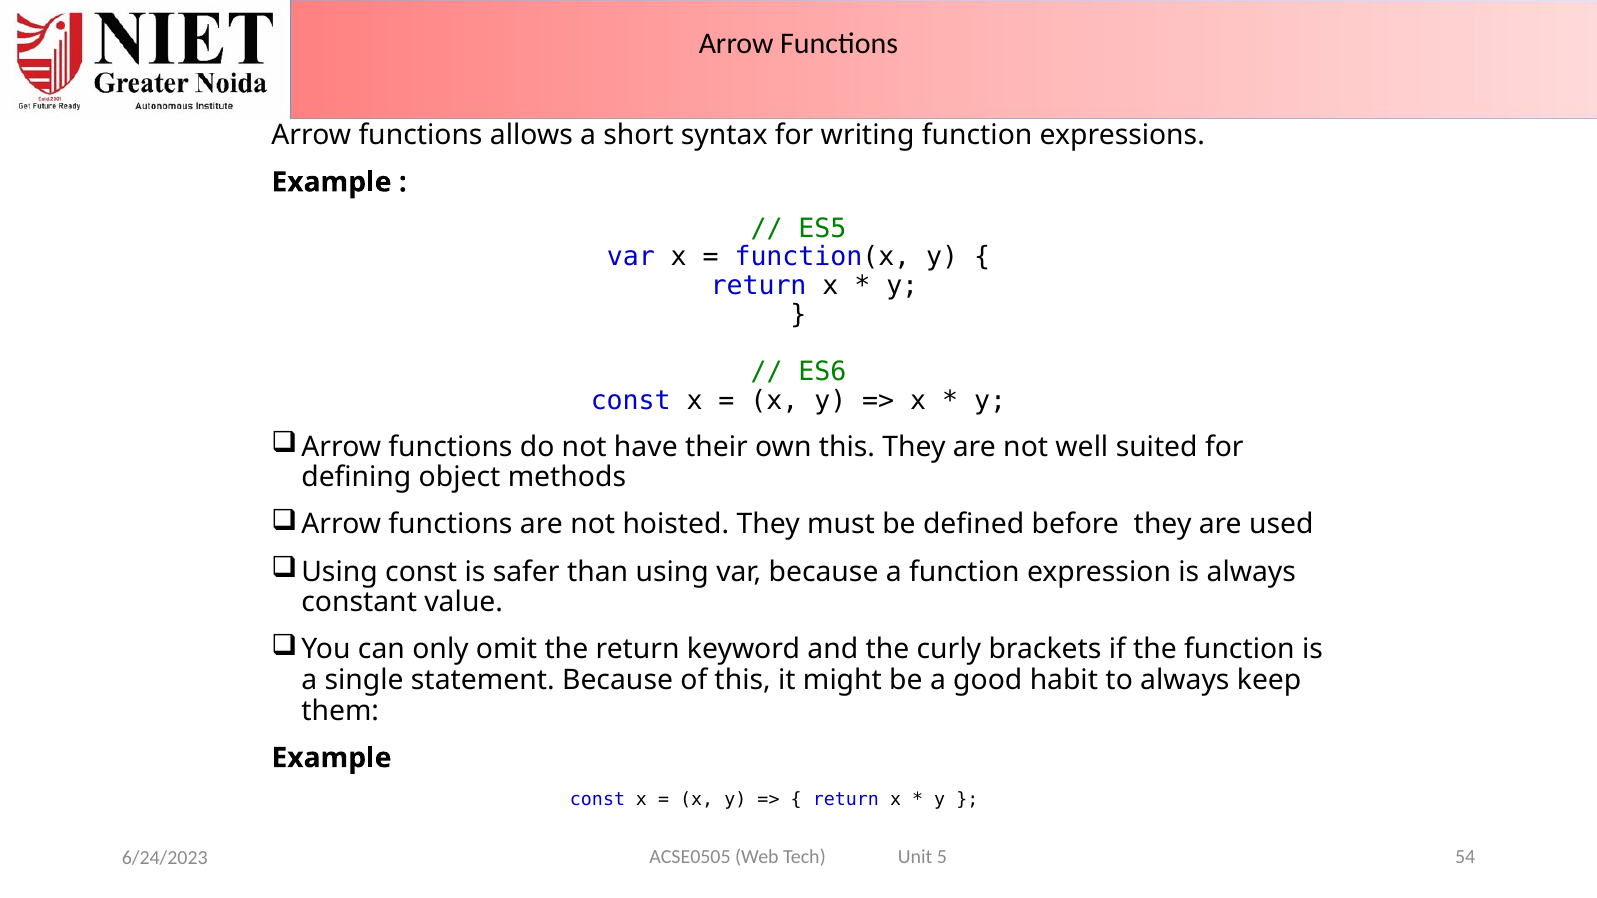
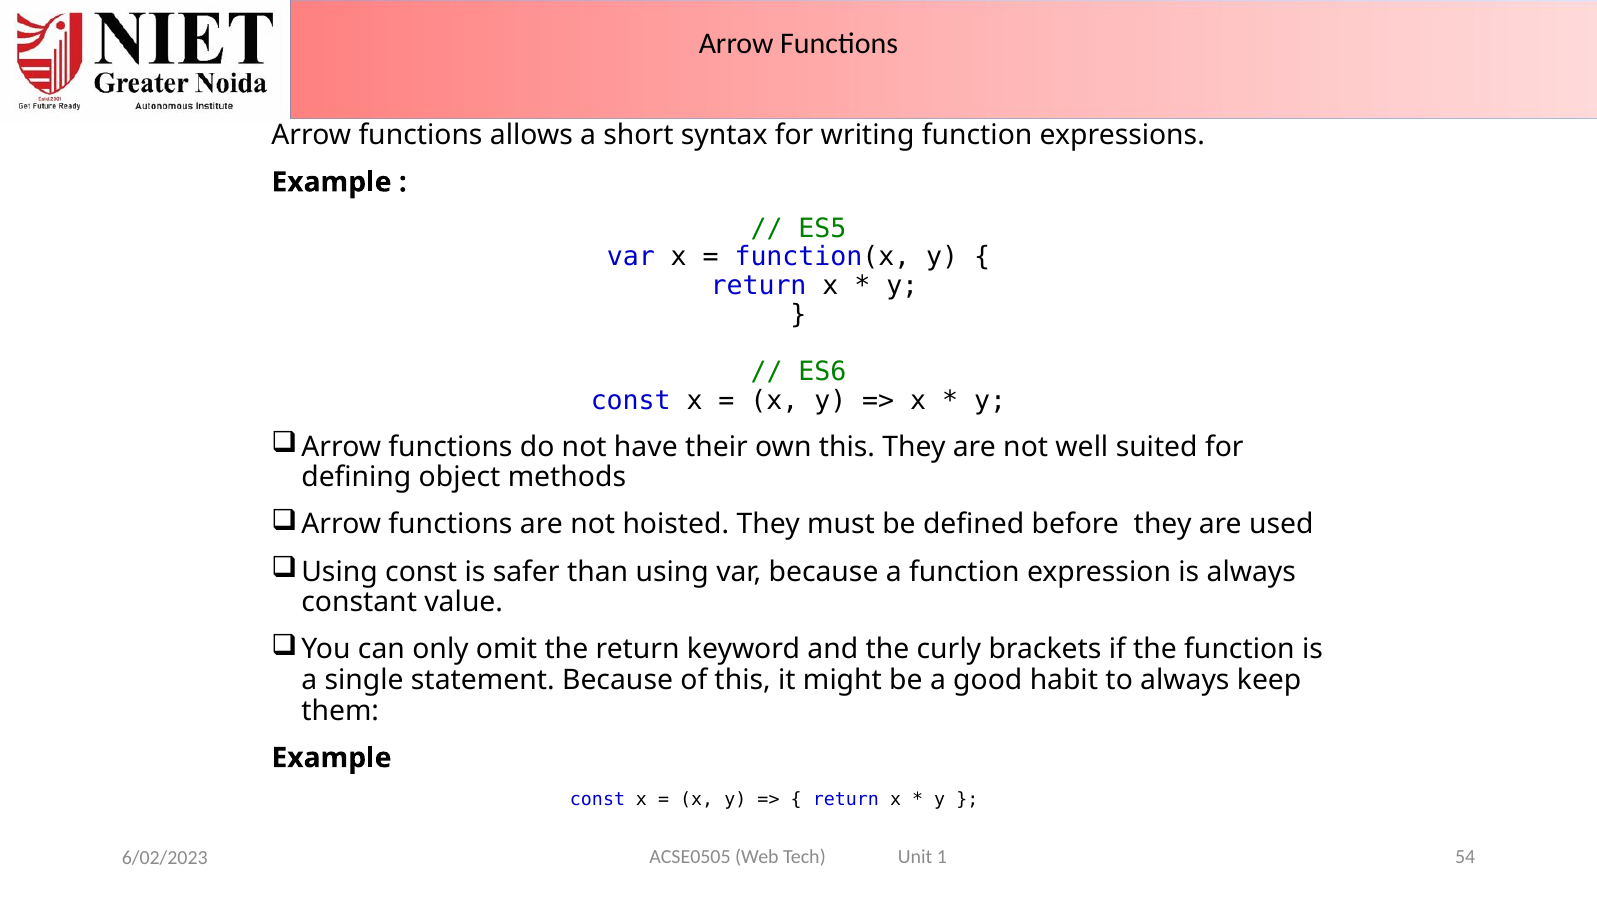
5: 5 -> 1 (942, 858)
6/24/2023: 6/24/2023 -> 6/02/2023 (165, 858)
